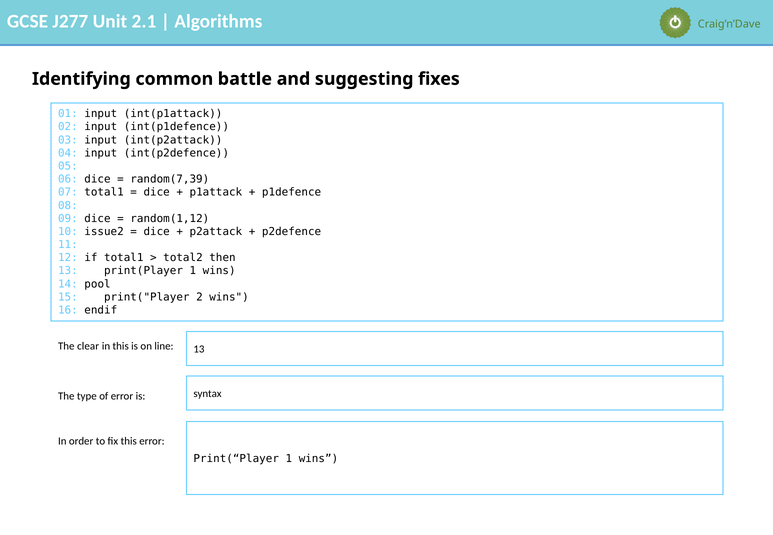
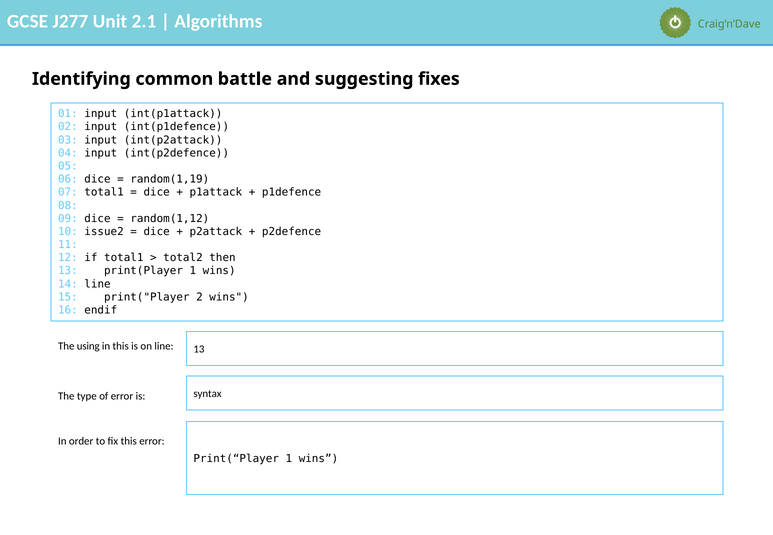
random(7,39: random(7,39 -> random(1,19 (170, 179)
14 pool: pool -> line (97, 284)
clear: clear -> using (88, 346)
